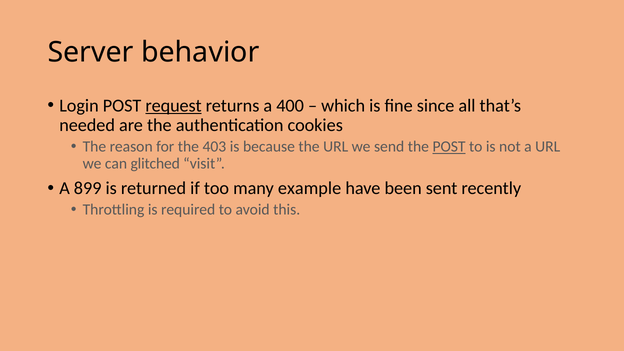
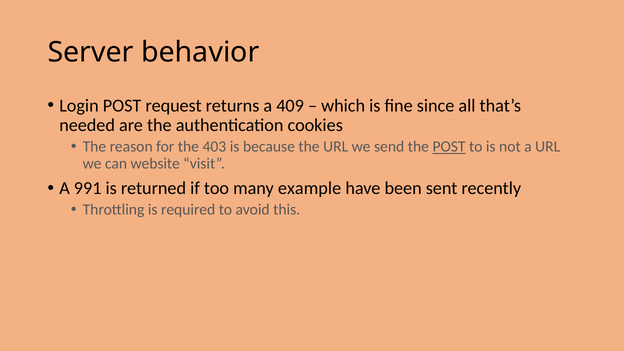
request underline: present -> none (174, 106)
400: 400 -> 409 (290, 106)
glitched: glitched -> website (155, 164)
899: 899 -> 991 (88, 188)
